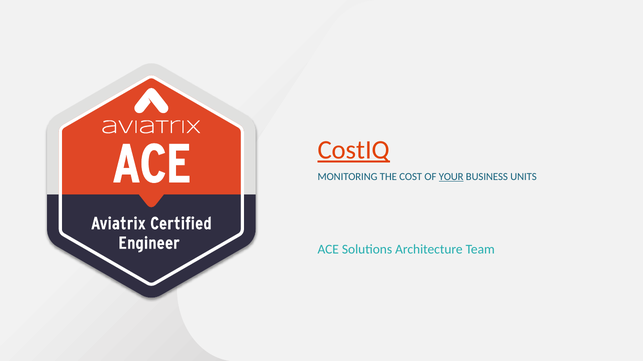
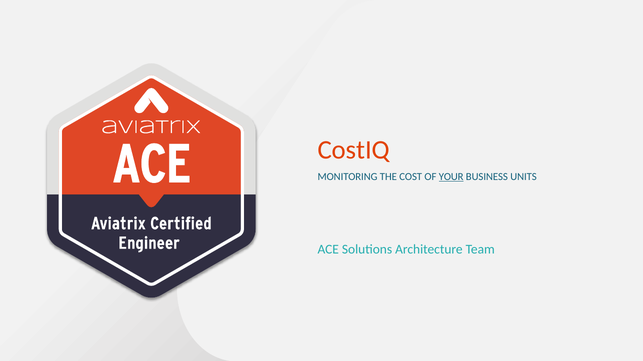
CostIQ underline: present -> none (354, 150)
